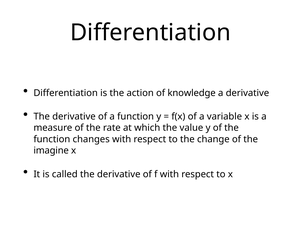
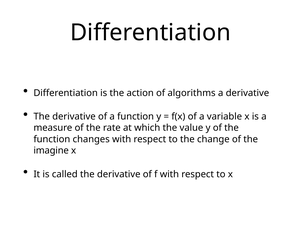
knowledge: knowledge -> algorithms (192, 93)
